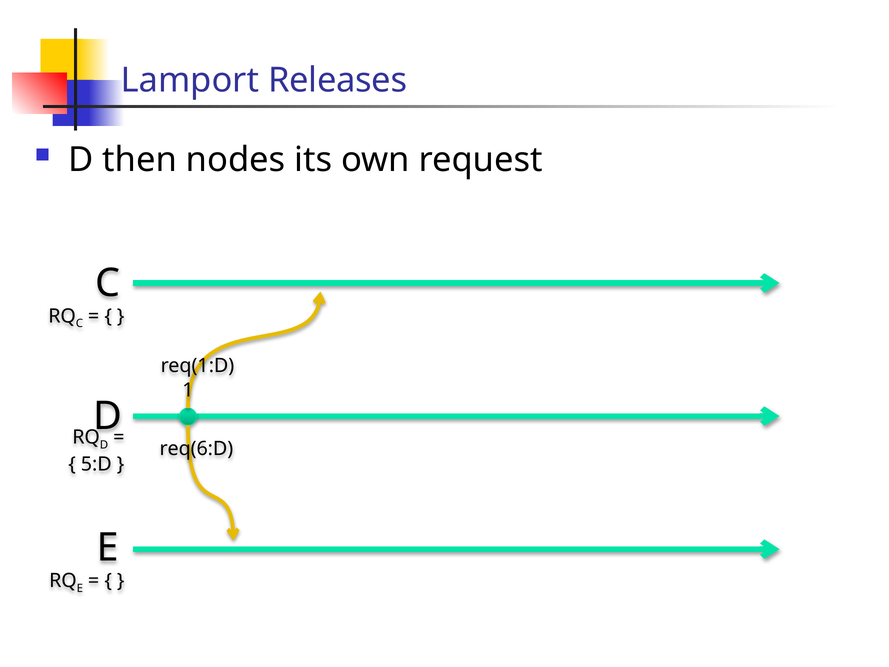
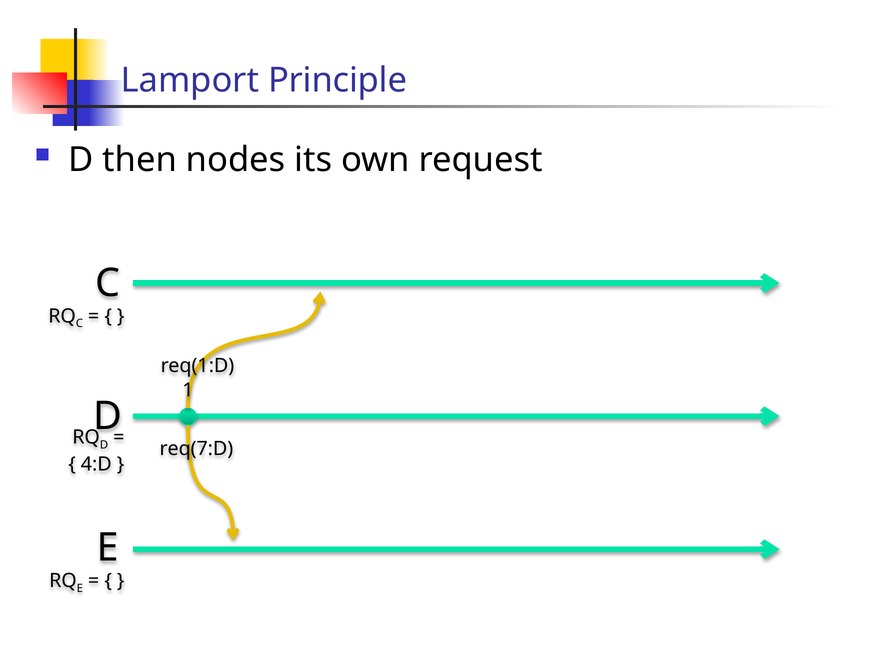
Releases: Releases -> Principle (338, 80)
req(6:D: req(6:D -> req(7:D (196, 448)
5:D: 5:D -> 4:D (96, 464)
